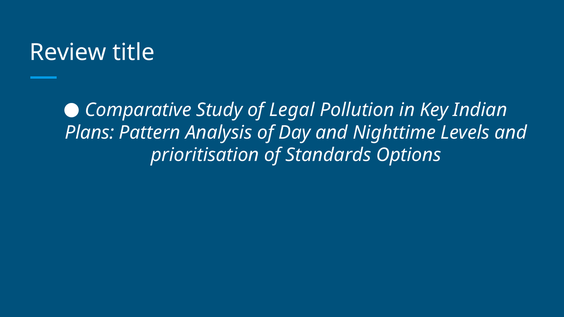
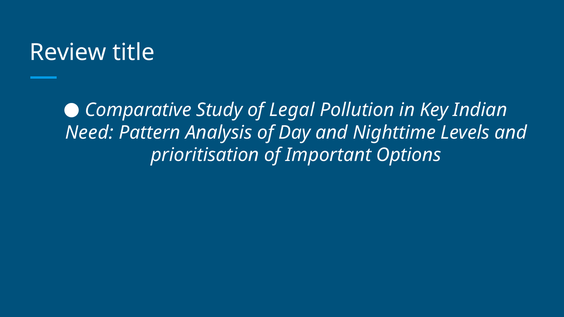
Plans: Plans -> Need (89, 133)
Standards: Standards -> Important (328, 155)
